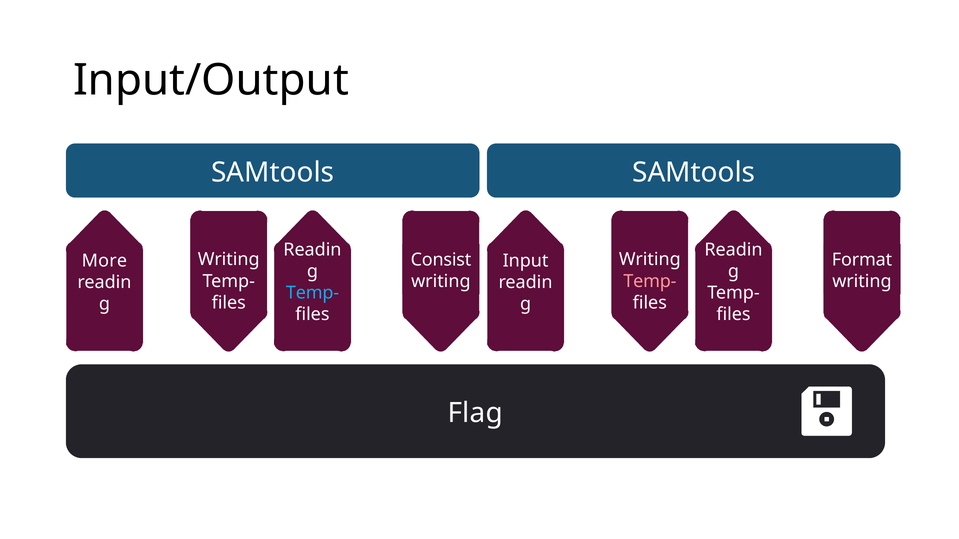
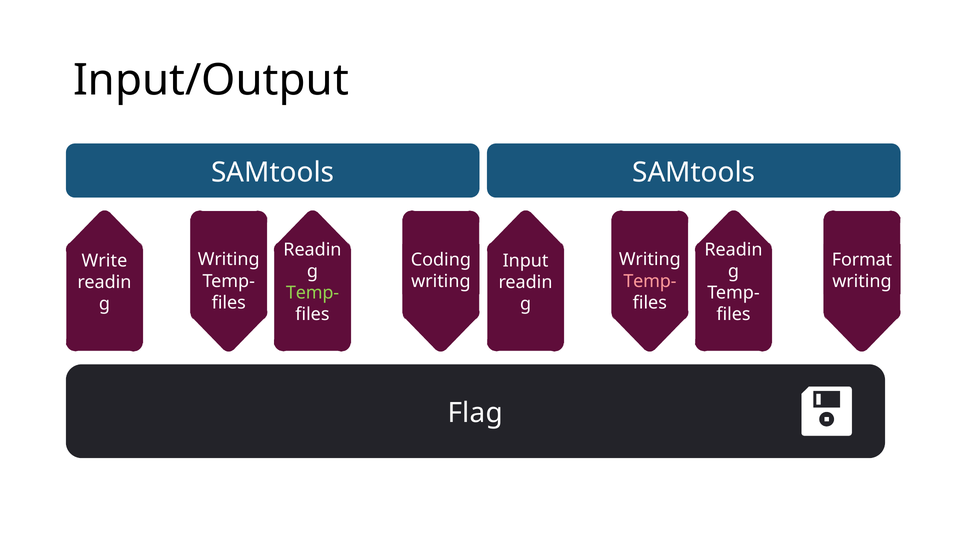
Consist: Consist -> Coding (441, 260)
More: More -> Write (104, 261)
Temp- colour: light blue -> light green (313, 293)
